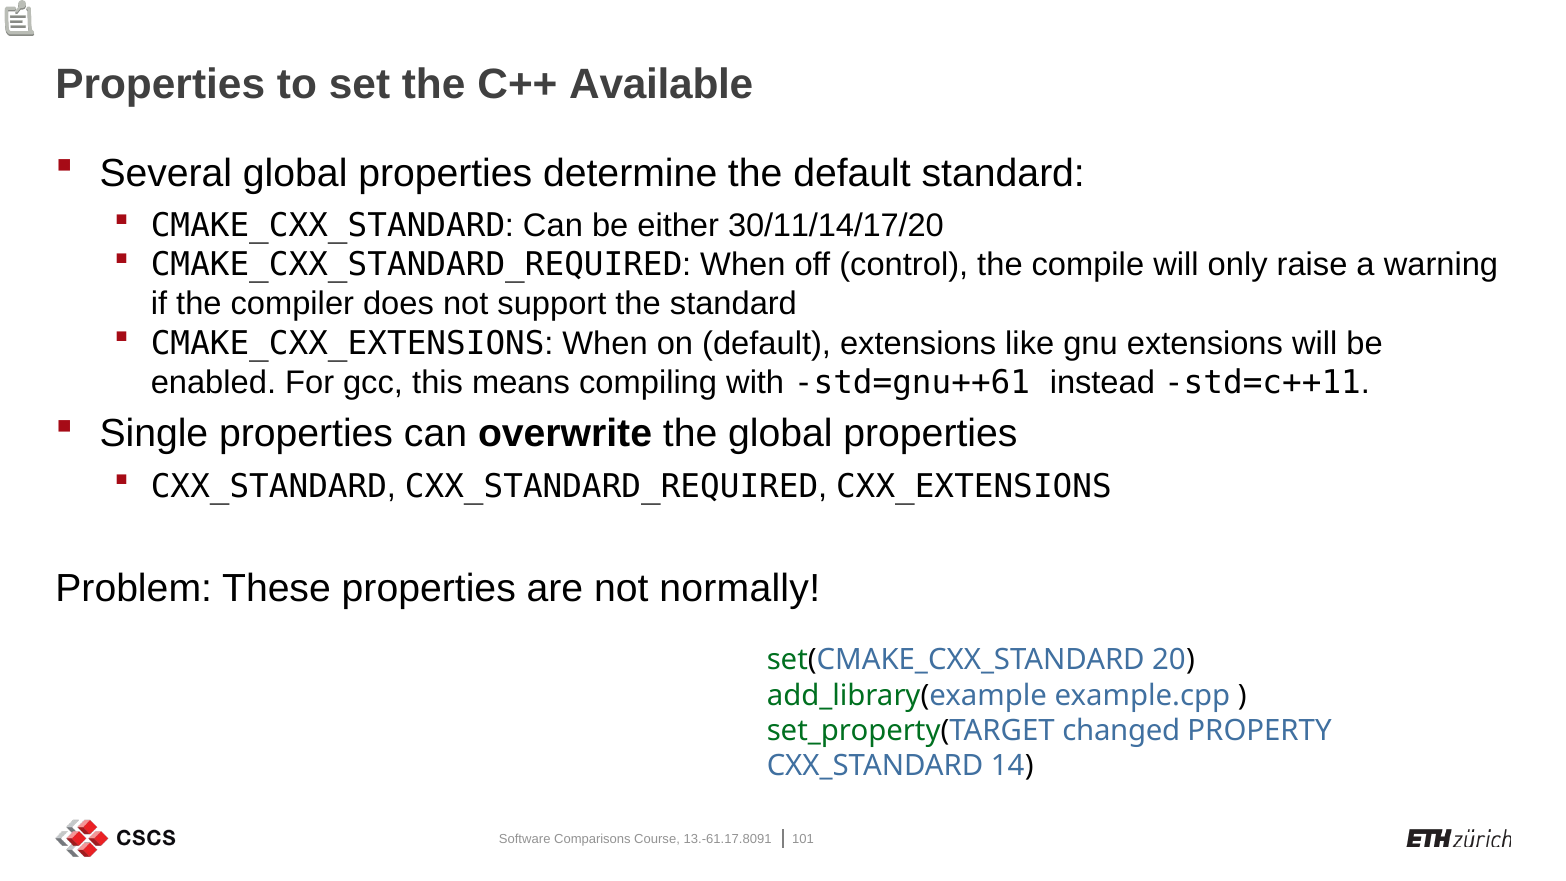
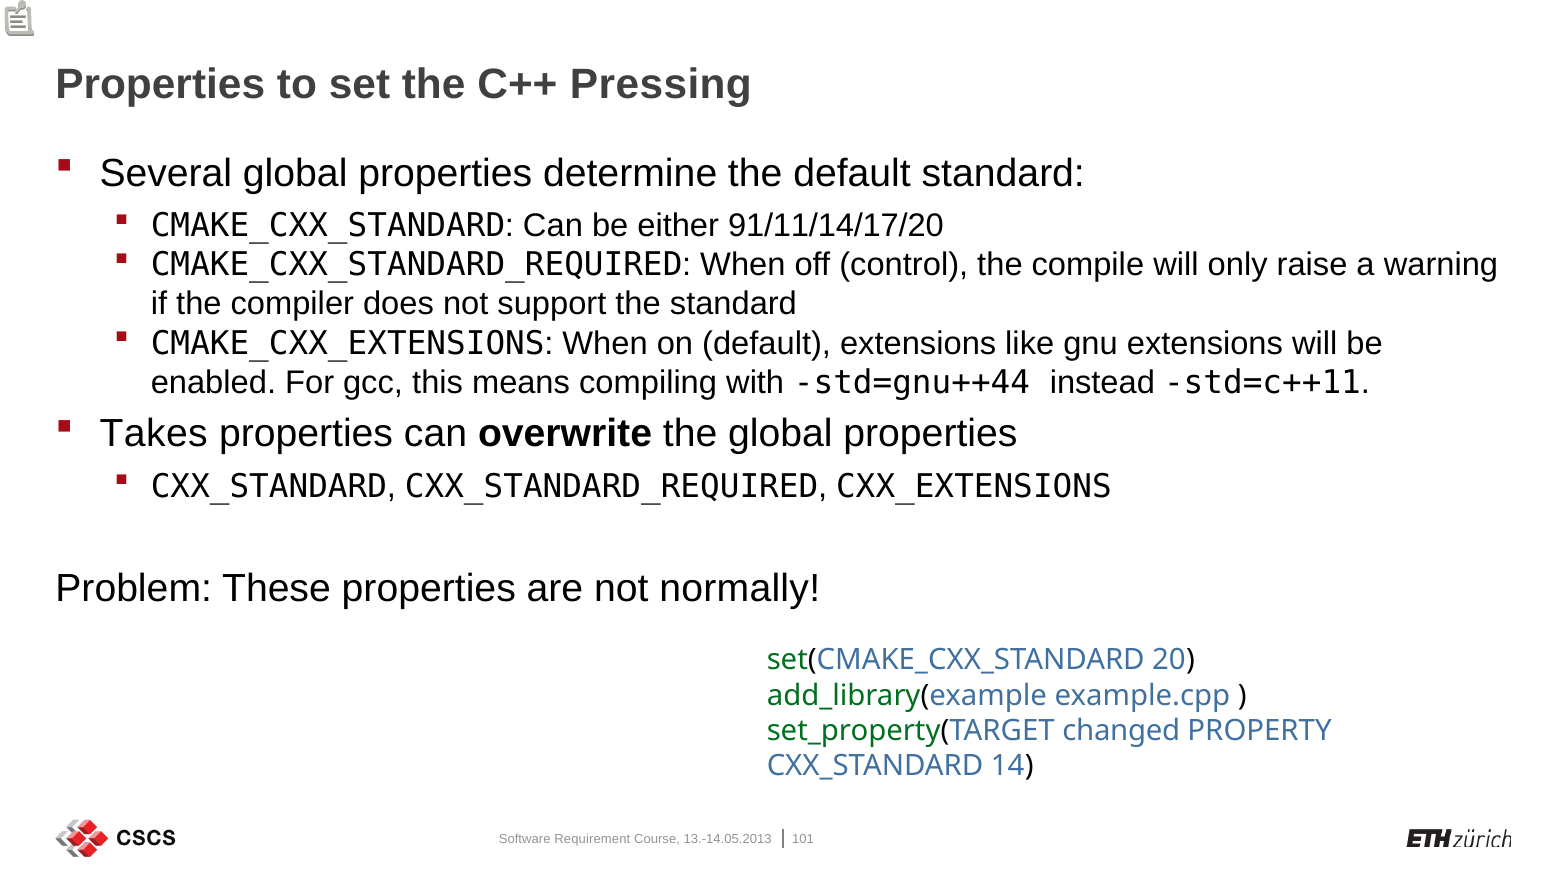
Available: Available -> Pressing (661, 85)
30/11/14/17/20: 30/11/14/17/20 -> 91/11/14/17/20 (836, 226)
std=gnu++61: std=gnu++61 -> std=gnu++44 (912, 382)
Single: Single -> Takes (154, 434)
Comparisons: Comparisons -> Requirement (592, 839)
13.-61.17.8091: 13.-61.17.8091 -> 13.-14.05.2013 (728, 839)
